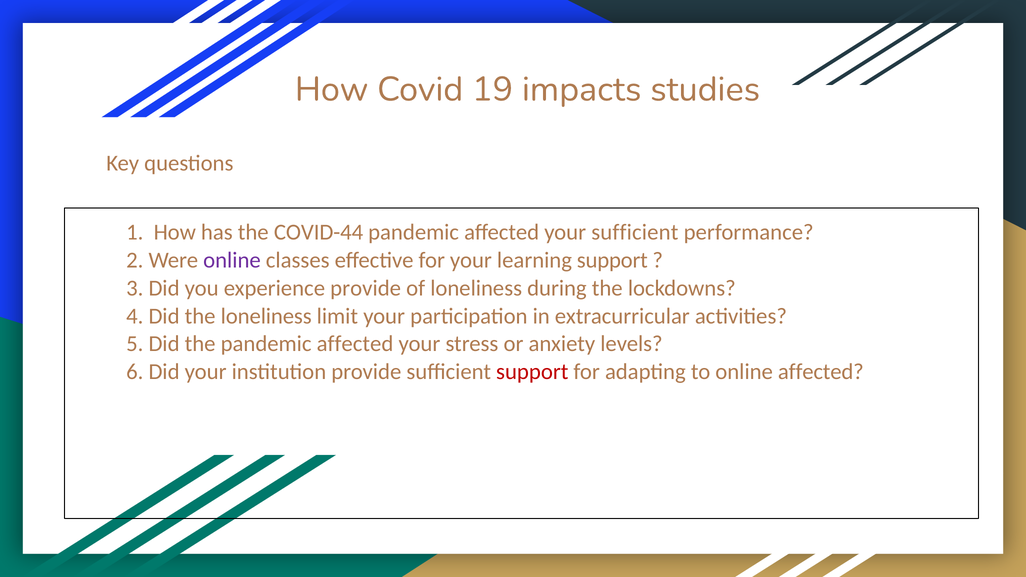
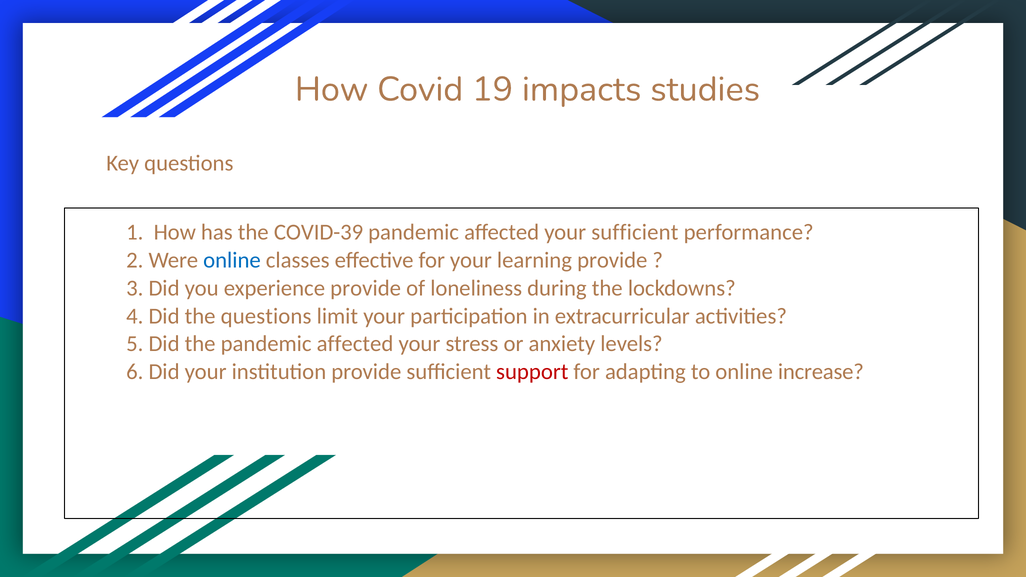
COVID-44: COVID-44 -> COVID-39 (319, 232)
online colour: purple -> blue (232, 260)
learning support: support -> provide (612, 260)
the loneliness: loneliness -> questions (266, 316)
online affected: affected -> increase (821, 372)
